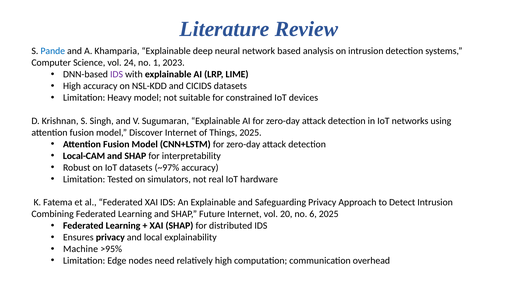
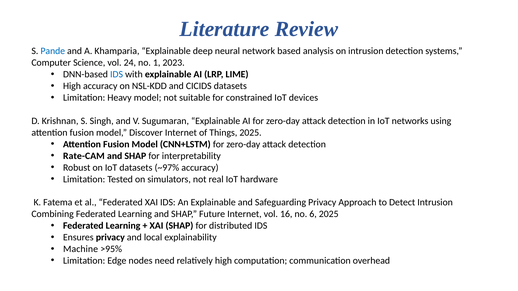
IDS colour: purple -> blue (117, 74)
Local-CAM: Local-CAM -> Rate-CAM (84, 156)
20: 20 -> 16 (286, 214)
